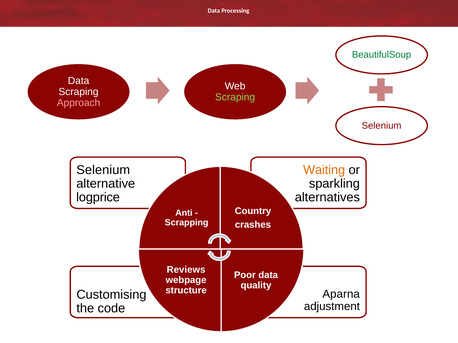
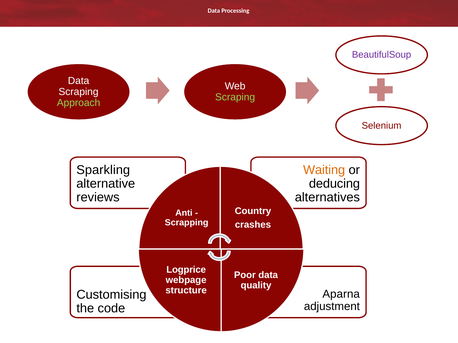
BeautifulSoup colour: green -> purple (382, 55)
Approach colour: pink -> light green (79, 103)
Selenium: Selenium -> Sparkling (103, 170)
sparkling: sparkling -> deducing (334, 184)
logprice: logprice -> reviews (98, 198)
Reviews: Reviews -> Logprice (186, 270)
